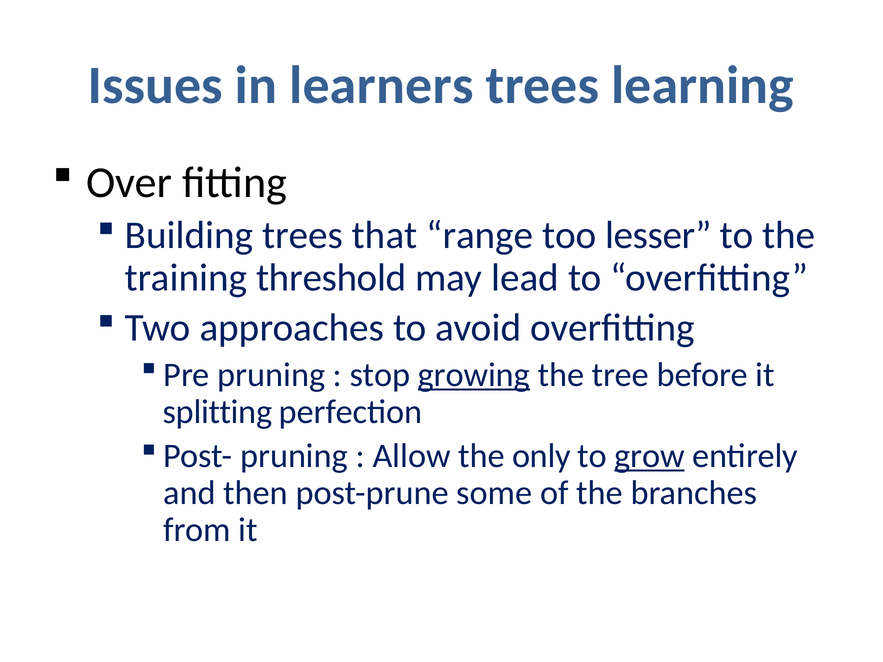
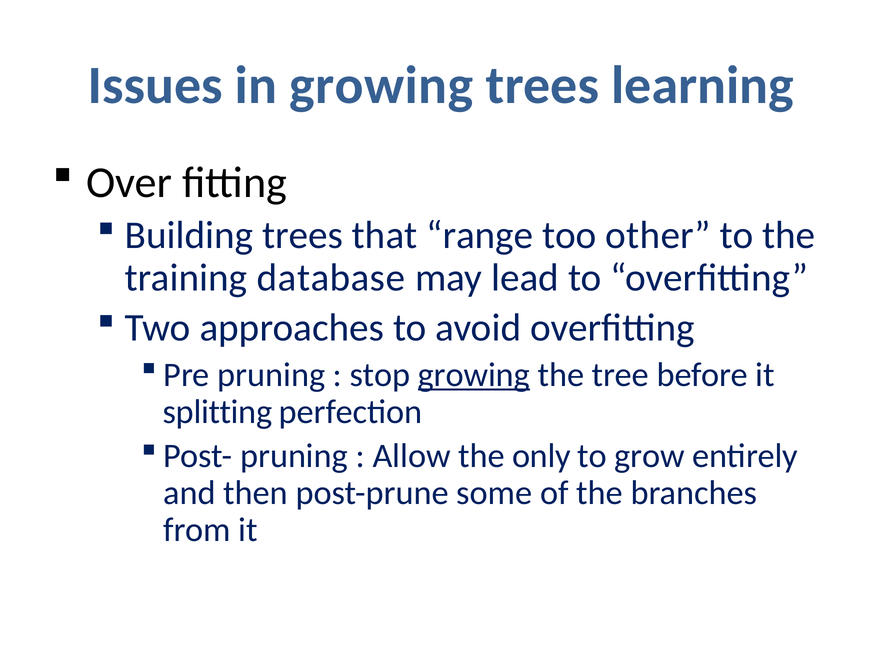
in learners: learners -> growing (381, 85)
lesser: lesser -> other (658, 235)
threshold: threshold -> database (331, 278)
grow underline: present -> none (650, 456)
